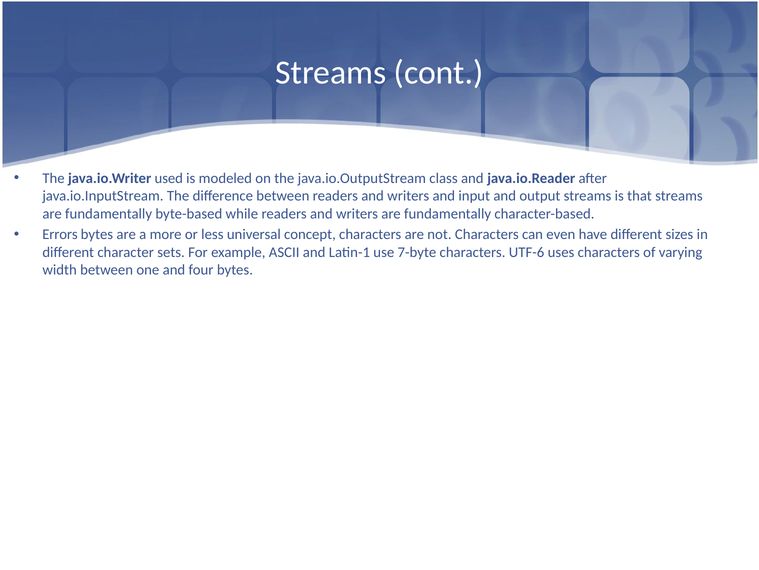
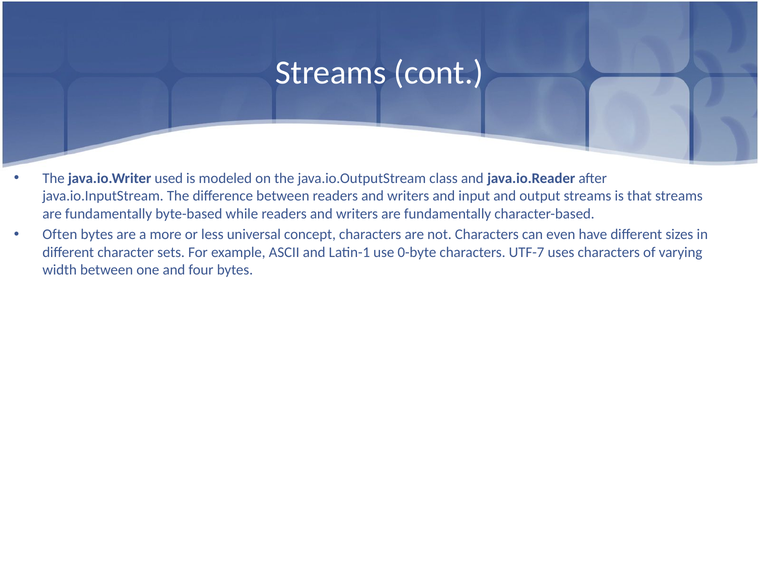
Errors: Errors -> Often (60, 234)
7-byte: 7-byte -> 0-byte (417, 252)
UTF-6: UTF-6 -> UTF-7 (527, 252)
